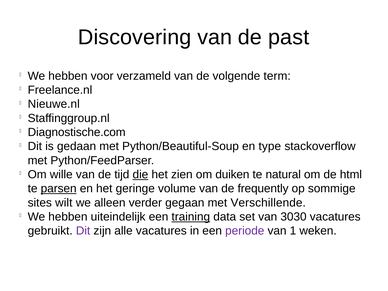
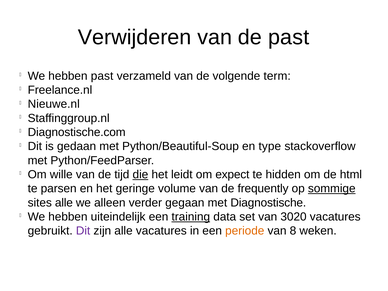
Discovering: Discovering -> Verwijderen (135, 37)
hebben voor: voor -> past (102, 76)
zien: zien -> leidt (182, 174)
duiken: duiken -> expect (232, 174)
natural: natural -> hidden (283, 174)
parsen underline: present -> none (59, 189)
sommige underline: none -> present (332, 189)
sites wilt: wilt -> alle (64, 203)
Verschillende: Verschillende -> Diagnostische (268, 203)
3030: 3030 -> 3020 (294, 217)
periode colour: purple -> orange (245, 231)
1: 1 -> 8 (293, 231)
